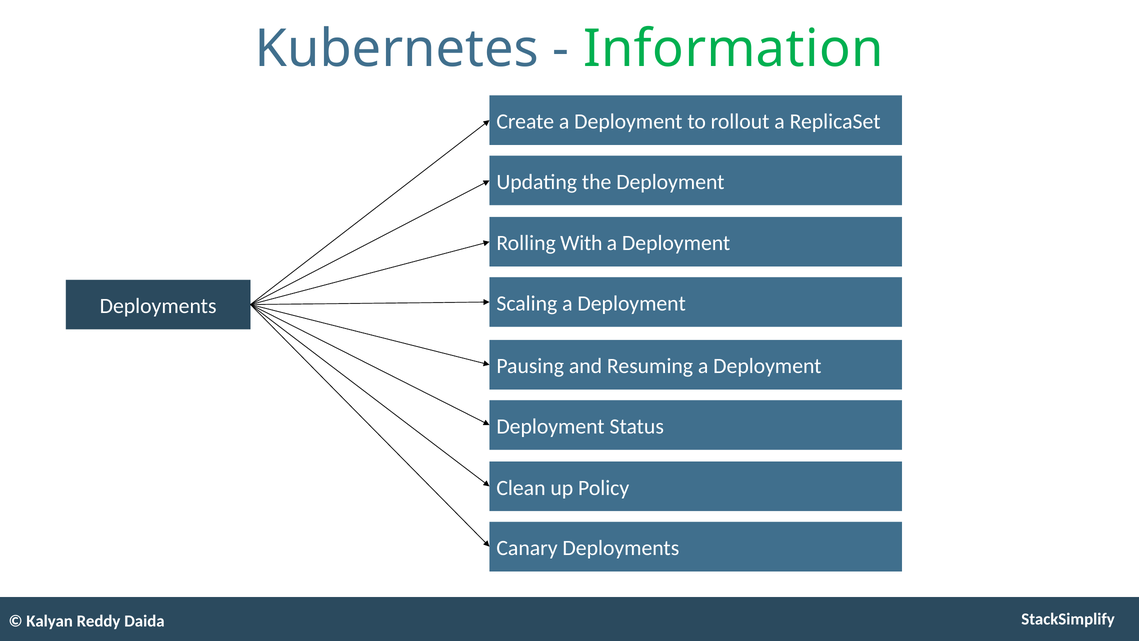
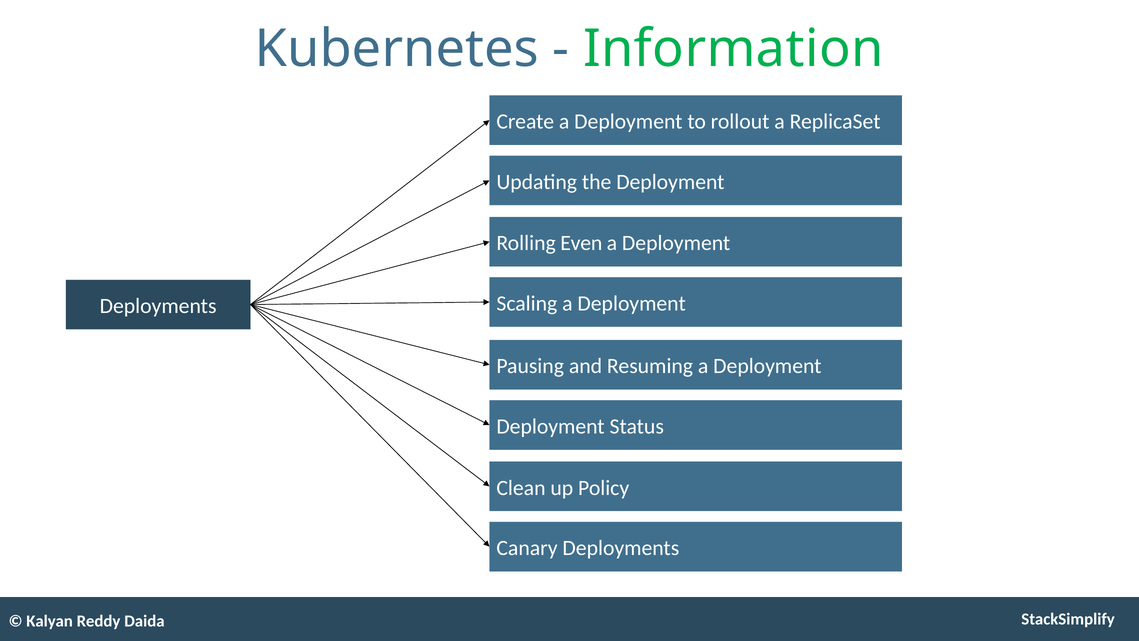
With: With -> Even (581, 243)
